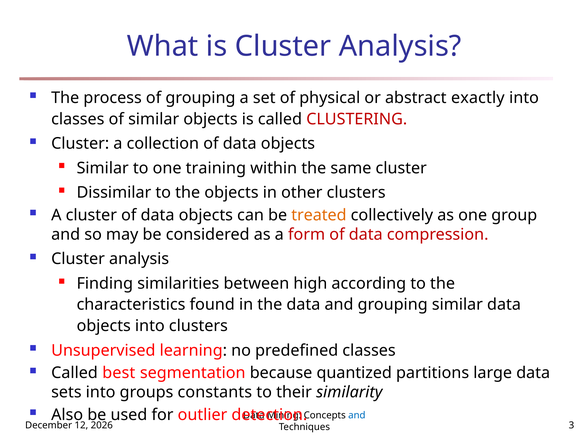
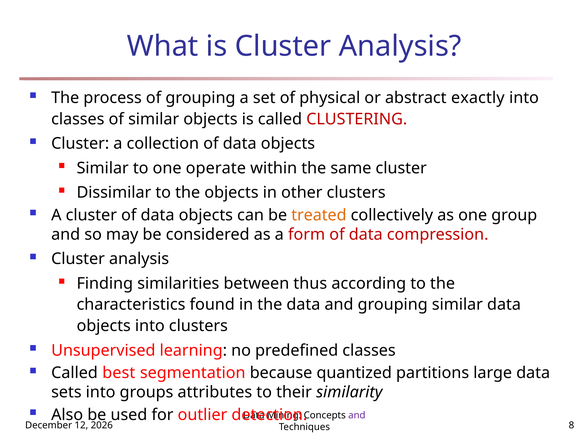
training: training -> operate (216, 168)
high: high -> thus (310, 283)
constants: constants -> attributes (215, 392)
and colour: blue -> purple (357, 415)
3: 3 -> 8 (571, 425)
